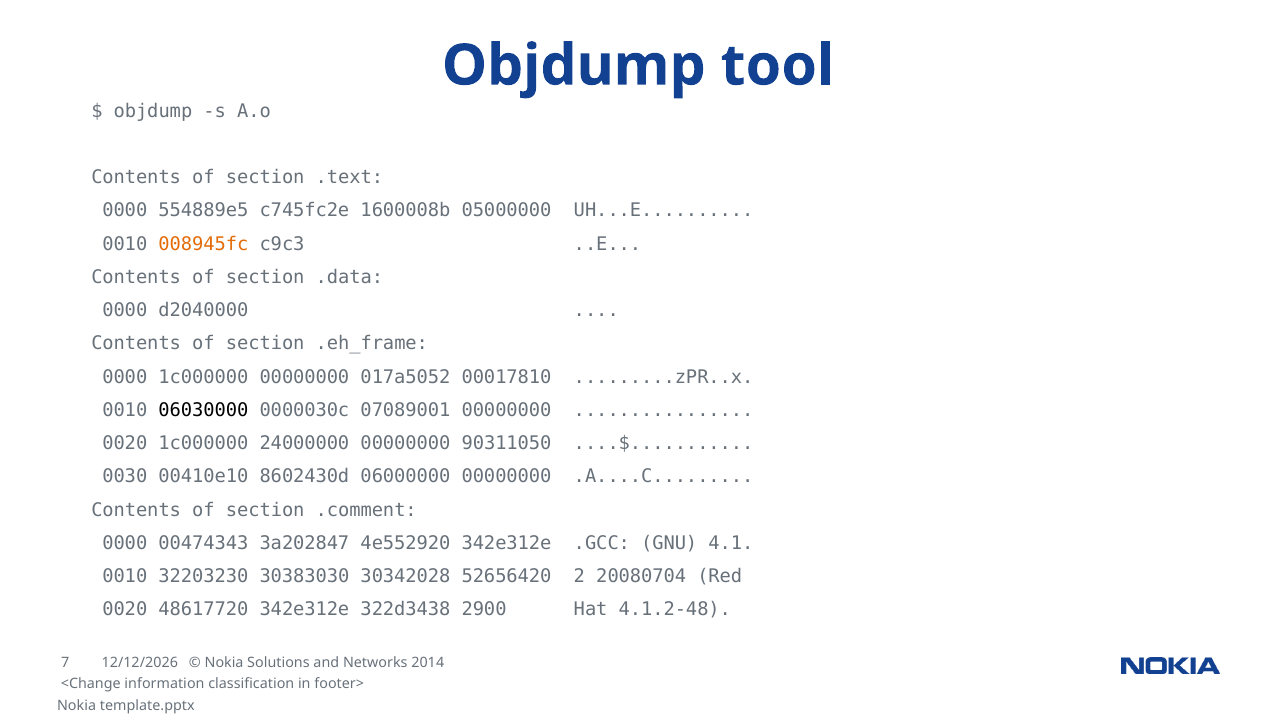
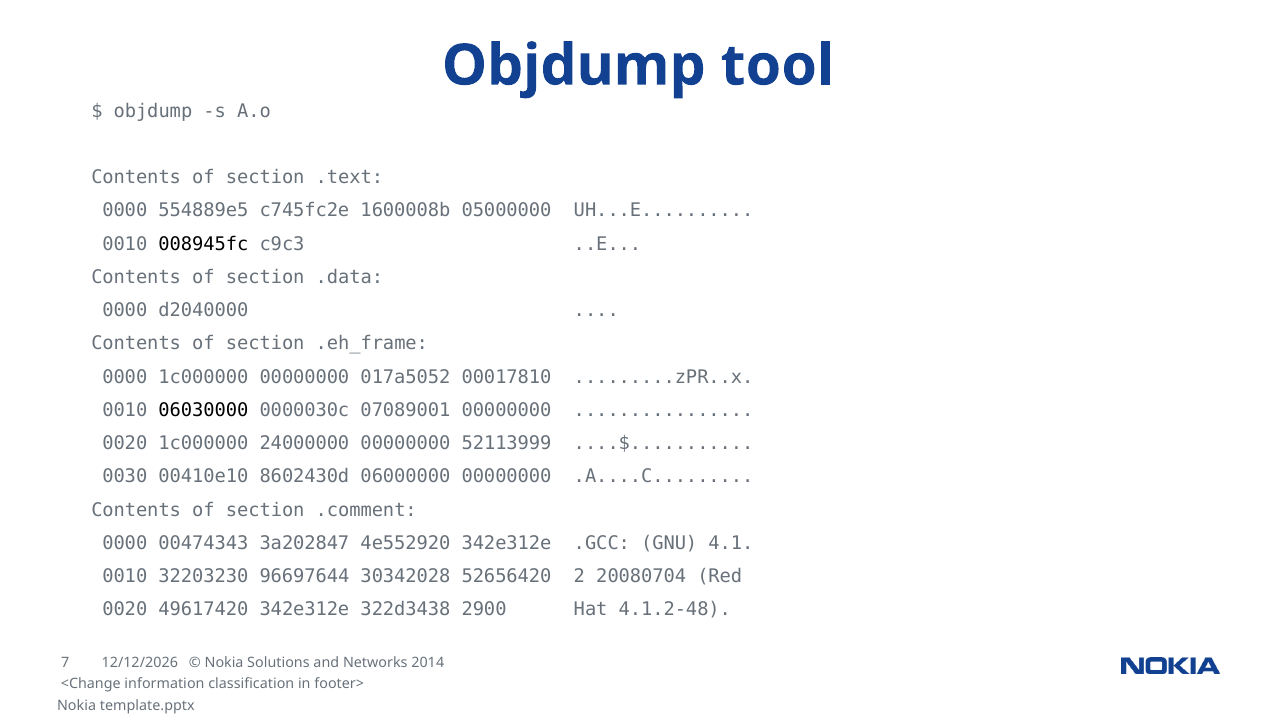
008945fc colour: orange -> black (203, 244)
90311050: 90311050 -> 52113999 (507, 444)
30383030: 30383030 -> 96697644 (304, 577)
48617720: 48617720 -> 49617420 (203, 610)
